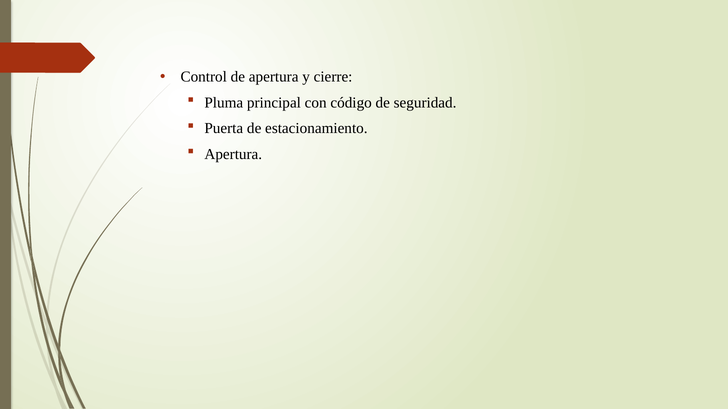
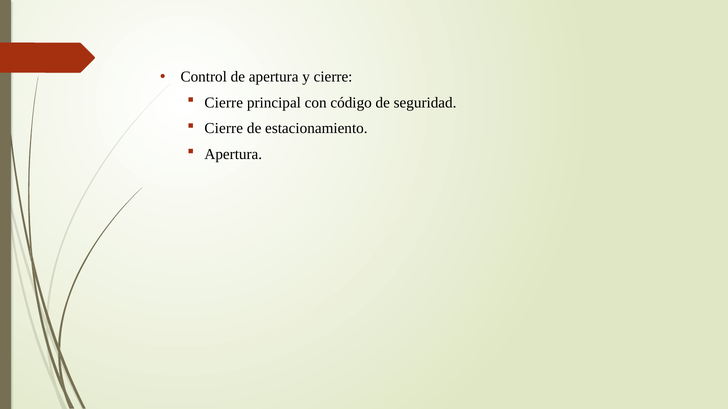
Pluma: Pluma -> Cierre (224, 103)
Puerta: Puerta -> Cierre (224, 129)
